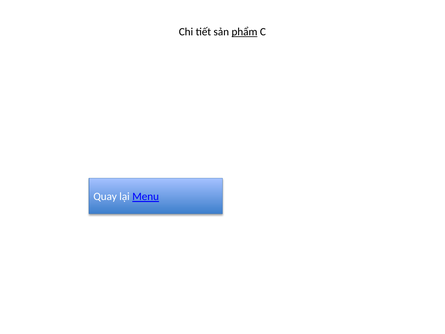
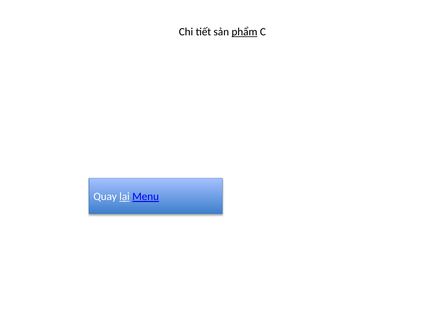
lại underline: none -> present (125, 196)
